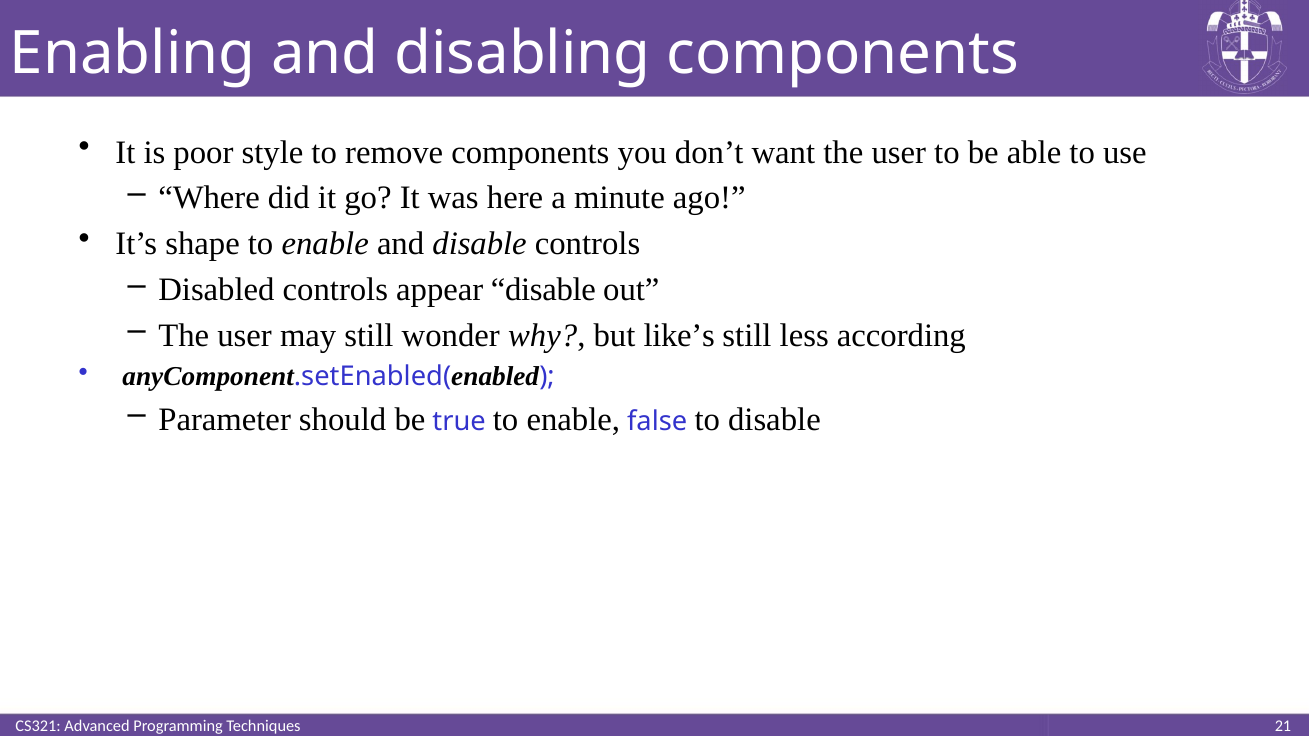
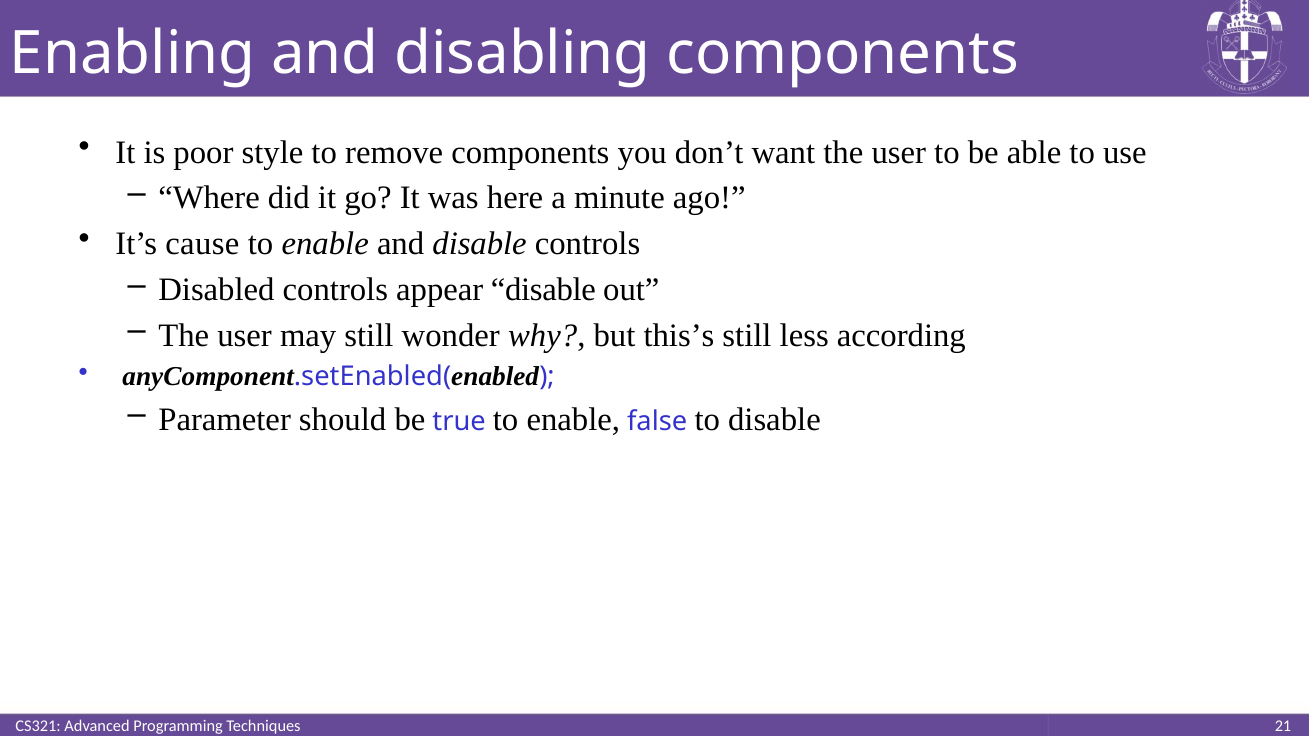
shape: shape -> cause (202, 244)
like’s: like’s -> this’s (679, 336)
